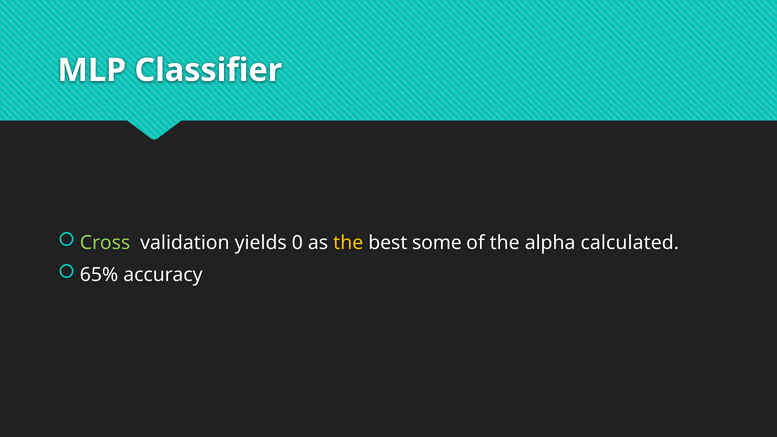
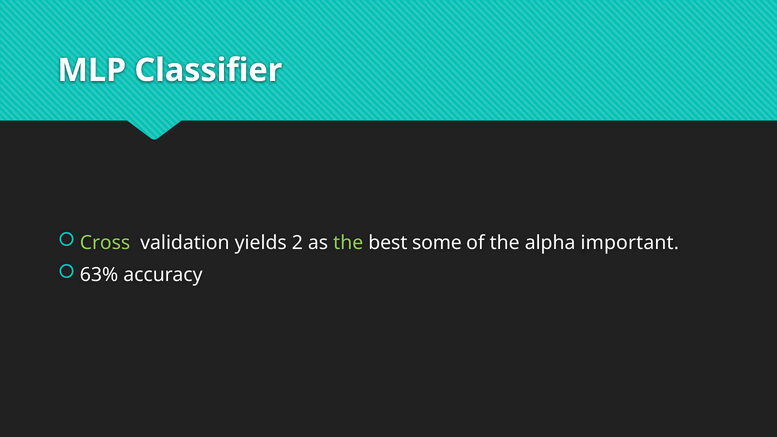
0: 0 -> 2 (297, 243)
the colour: yellow -> light green (348, 243)
calculated: calculated -> important (630, 243)
65%: 65% -> 63% (99, 275)
